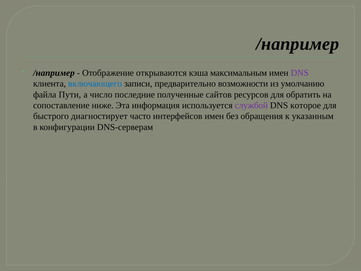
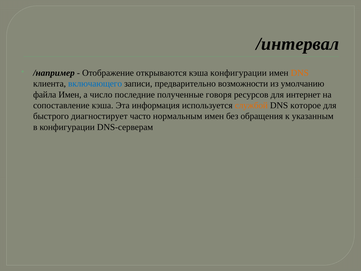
/например: /например -> /интервал (298, 44)
кэша максимальным: максимальным -> конфигурации (239, 73)
DNS colour: purple -> orange (300, 73)
файла Пути: Пути -> Имен (70, 94)
сайтов: сайтов -> говоря (219, 94)
обратить: обратить -> интернет (303, 94)
сопоставление ниже: ниже -> кэша (103, 105)
службой colour: purple -> orange (251, 105)
интерфейсов: интерфейсов -> нормальным (178, 116)
